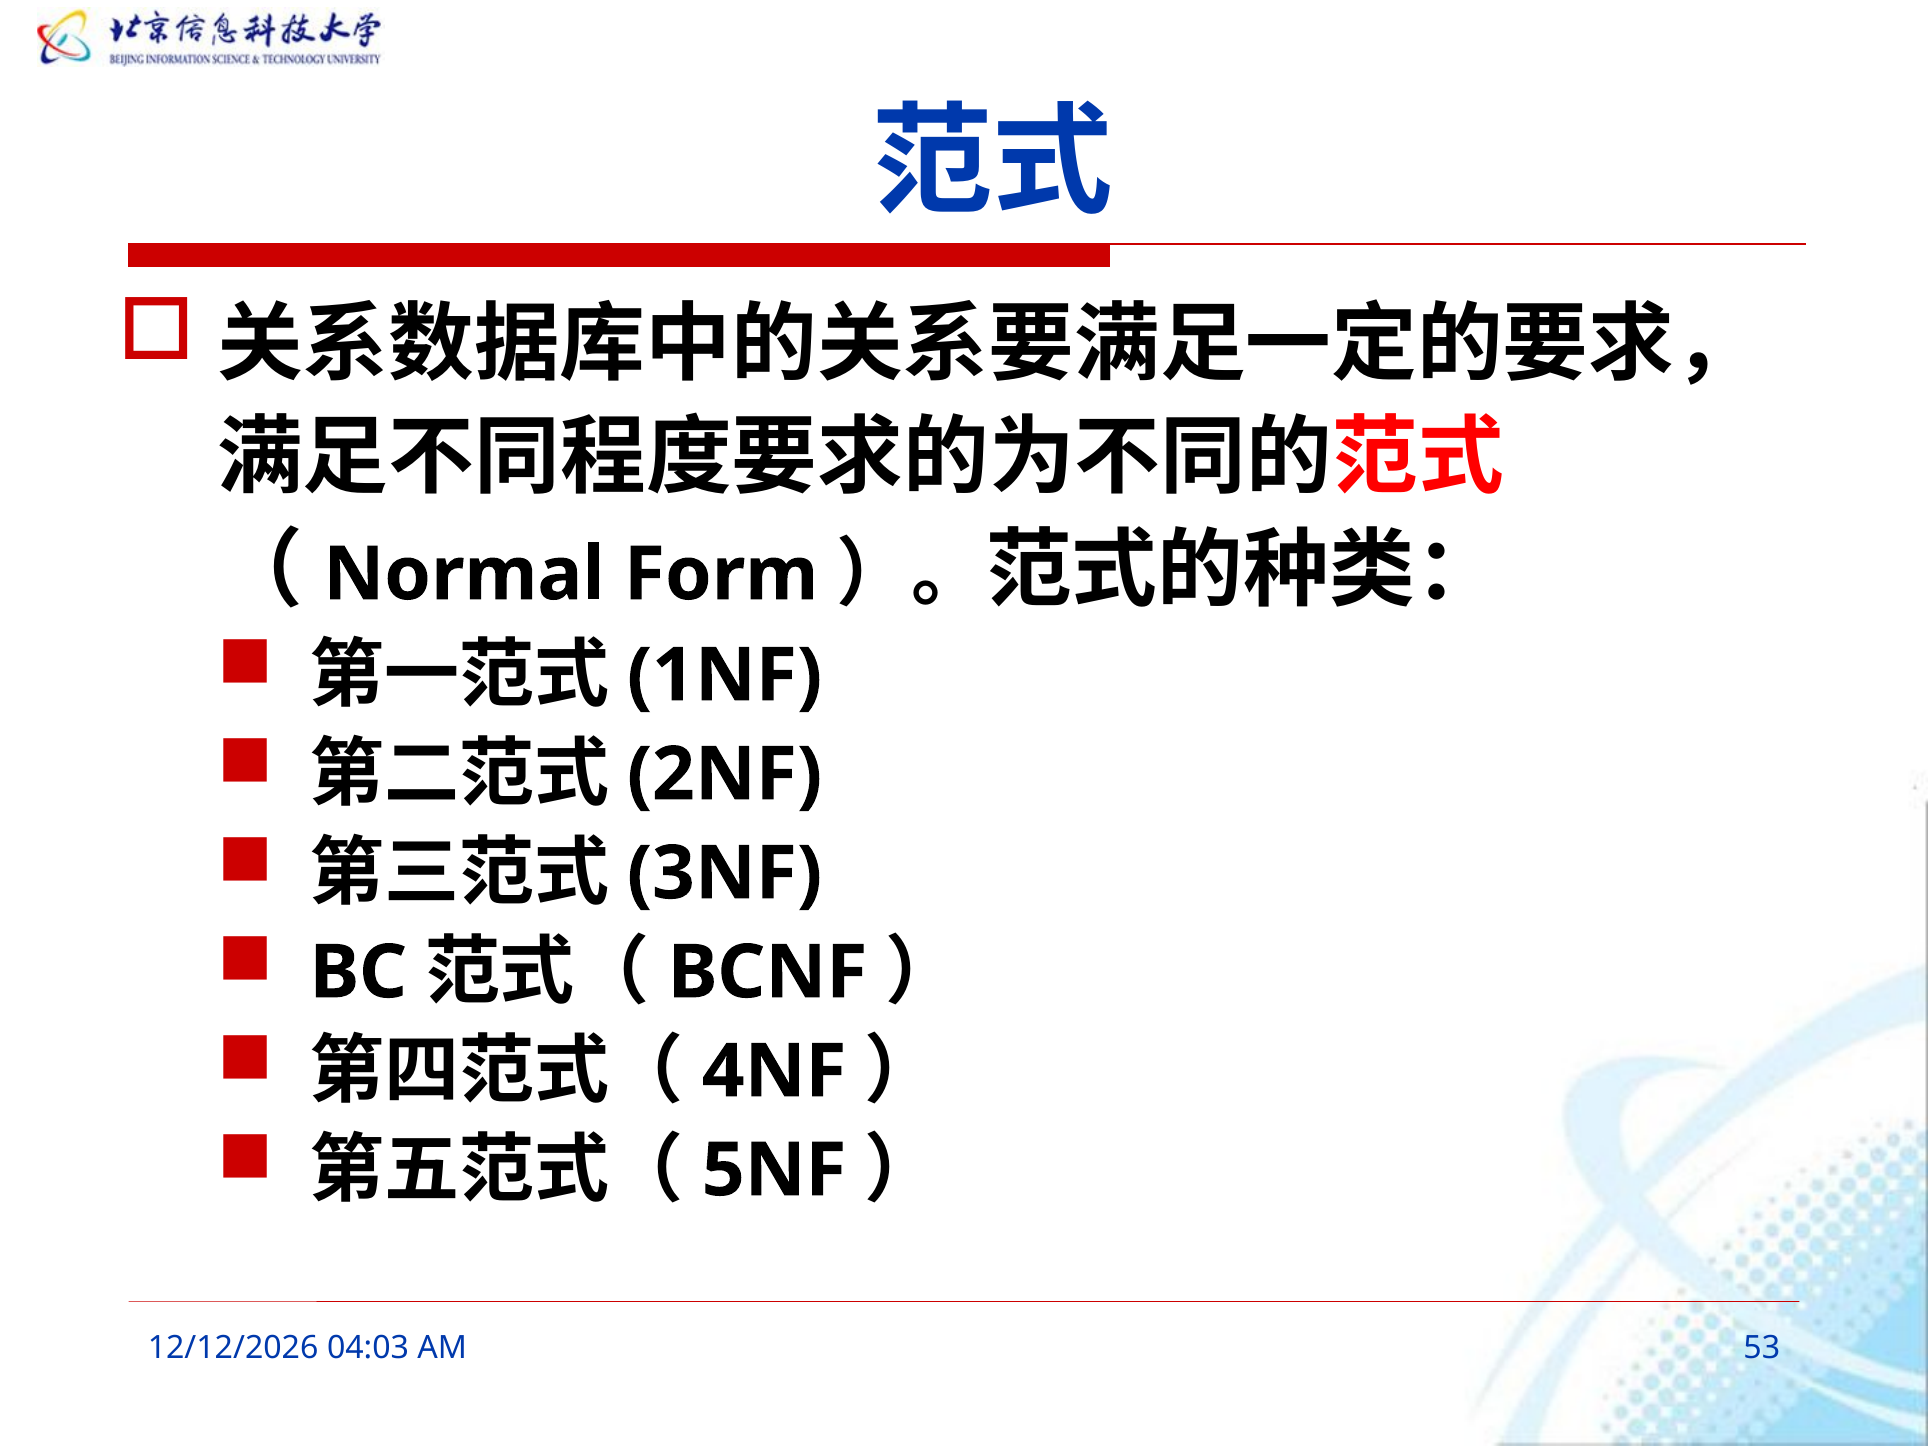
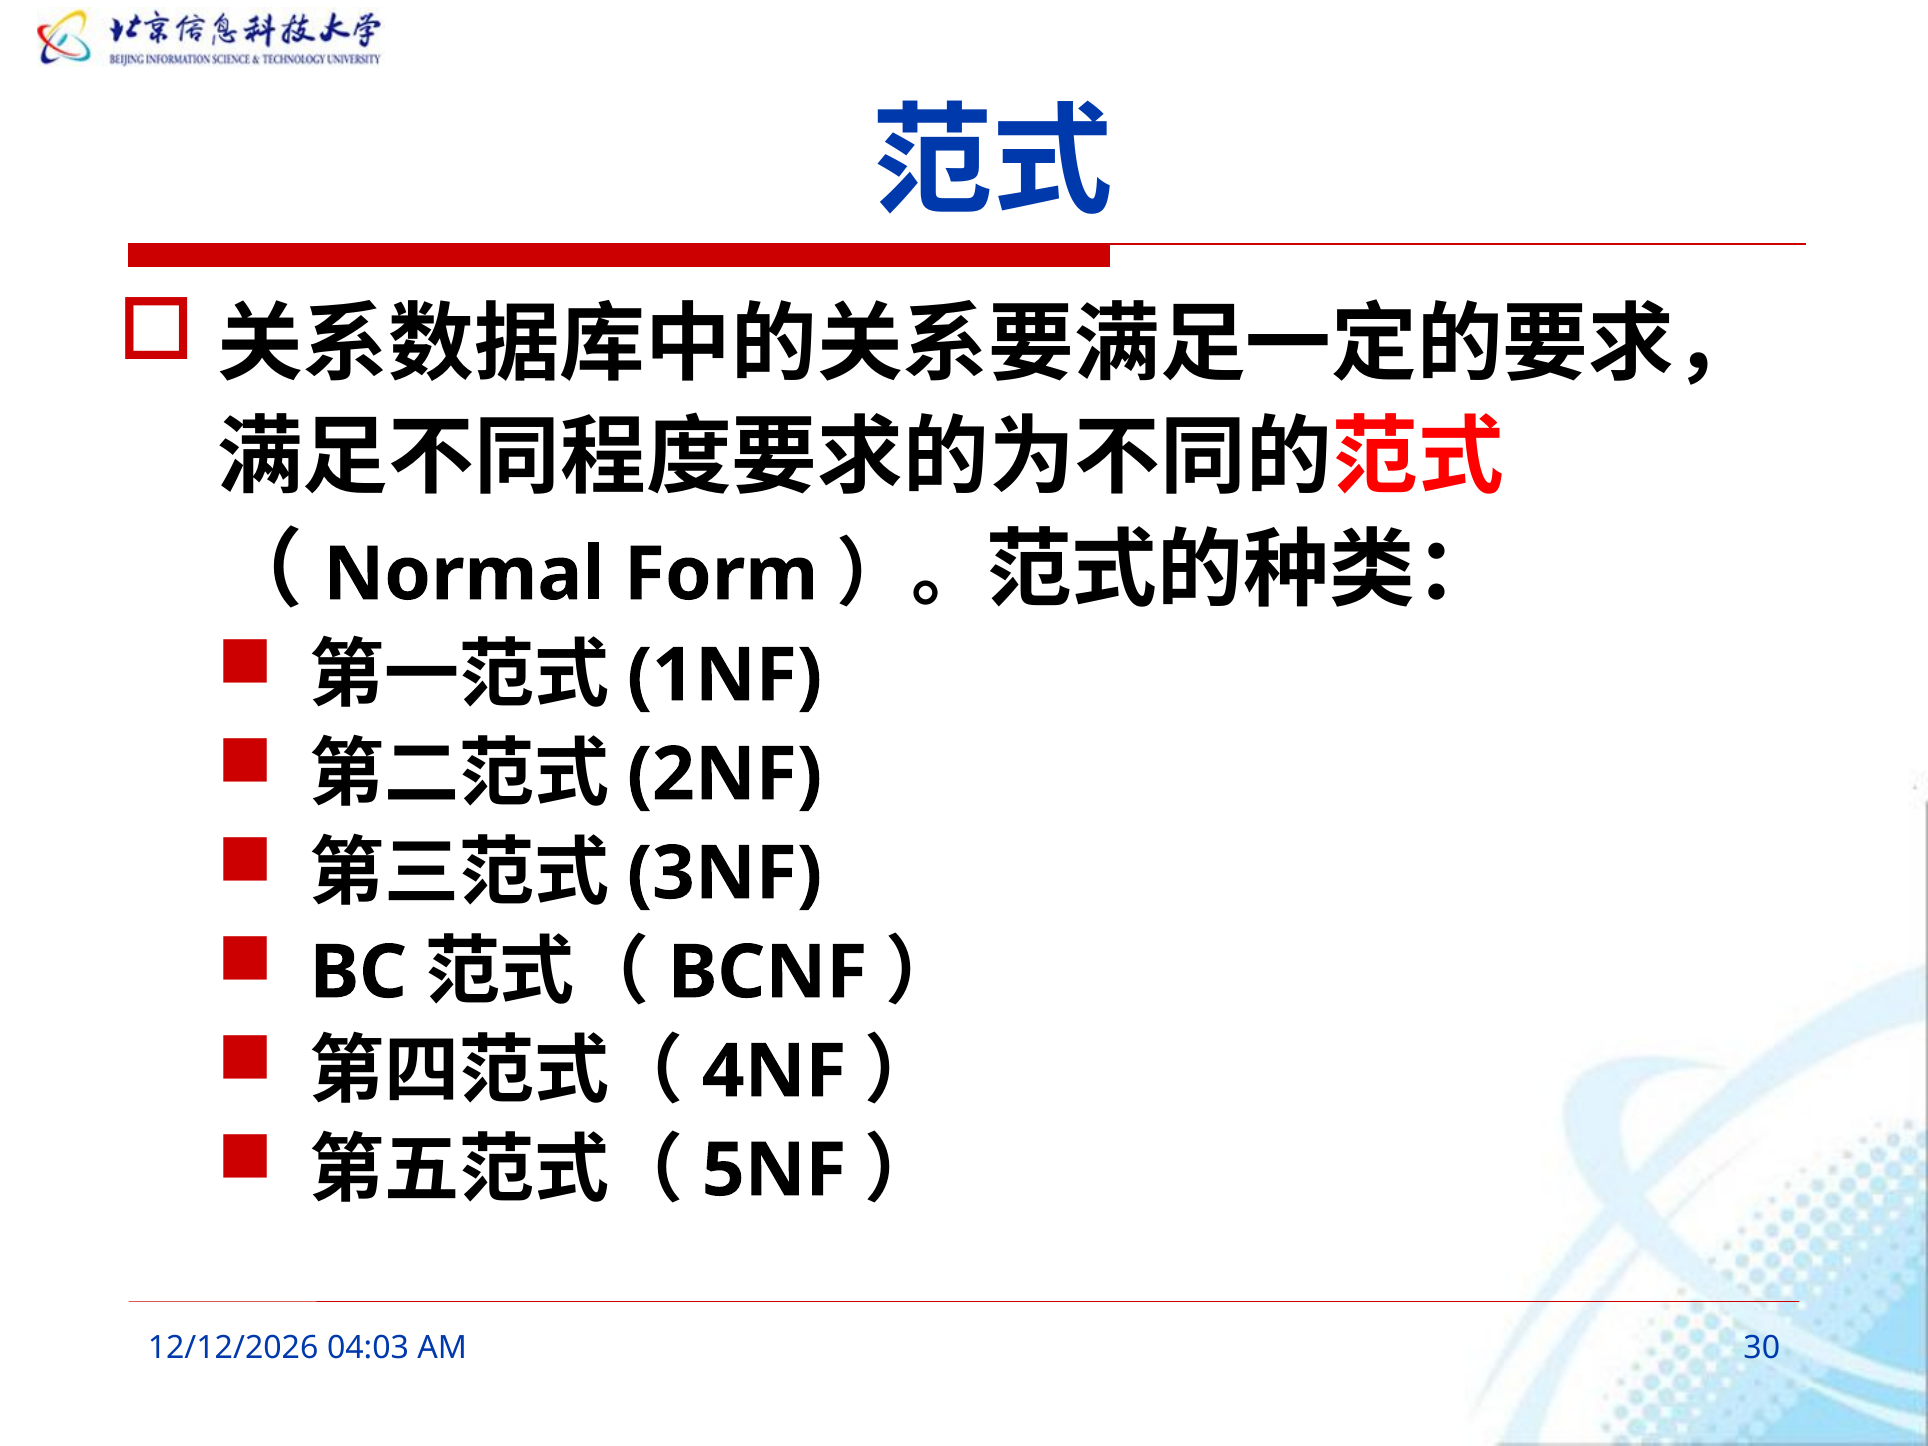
53: 53 -> 30 (1762, 1348)
